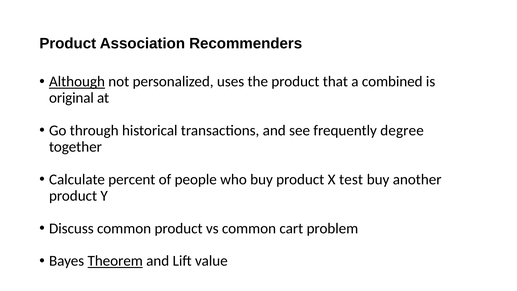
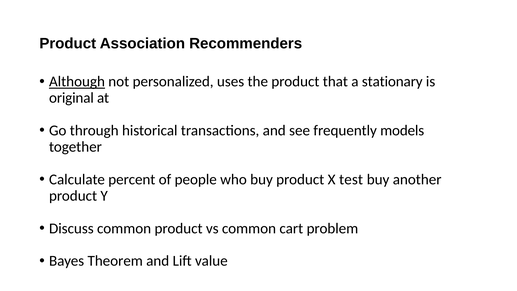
combined: combined -> stationary (392, 82)
degree: degree -> models (402, 130)
Theorem underline: present -> none (115, 261)
